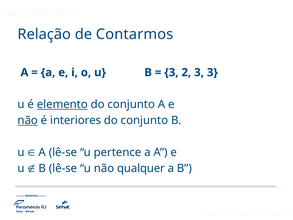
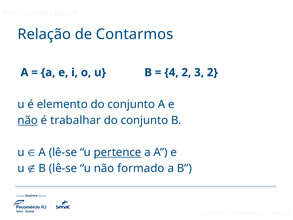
3: 3 -> 4 (171, 72)
3 3: 3 -> 2 (212, 72)
elemento underline: present -> none (62, 104)
interiores: interiores -> trabalhar (76, 120)
pertence underline: none -> present (118, 152)
qualquer: qualquer -> formado (141, 168)
